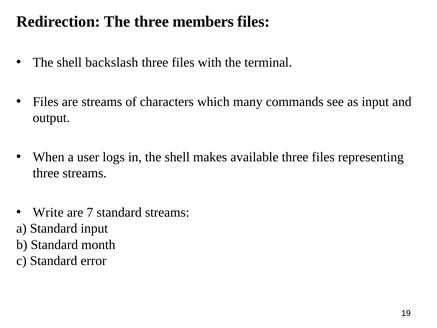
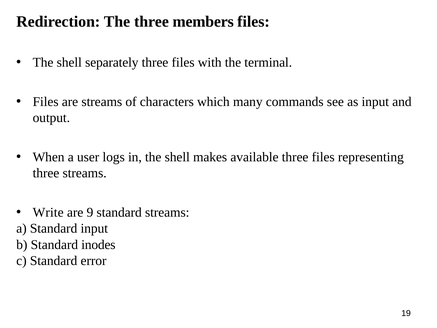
backslash: backslash -> separately (112, 62)
7: 7 -> 9 (90, 212)
month: month -> inodes (98, 244)
